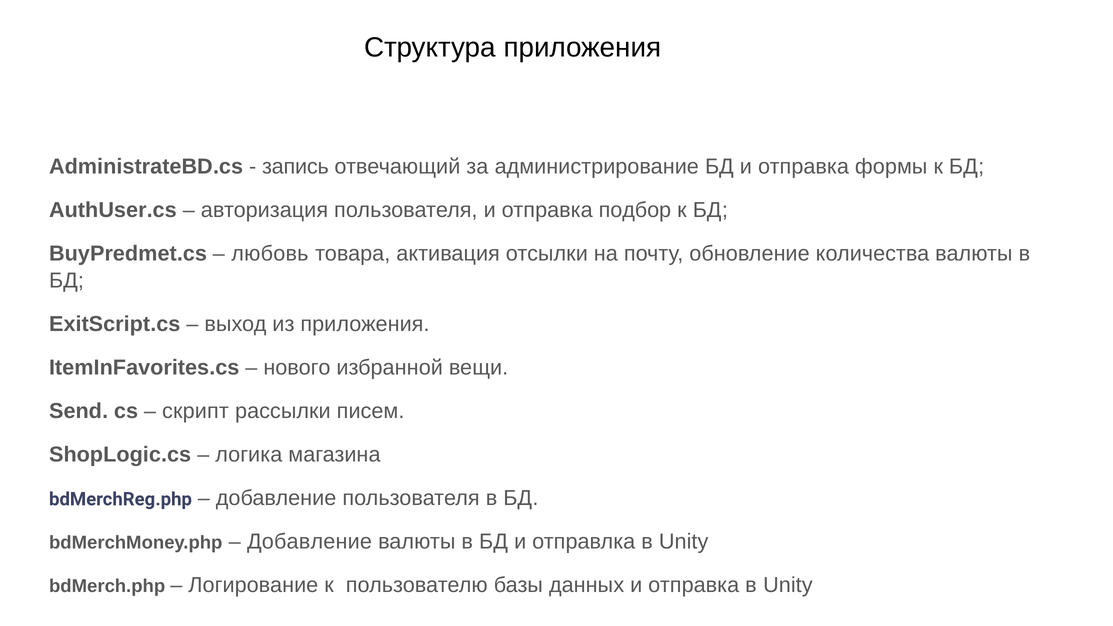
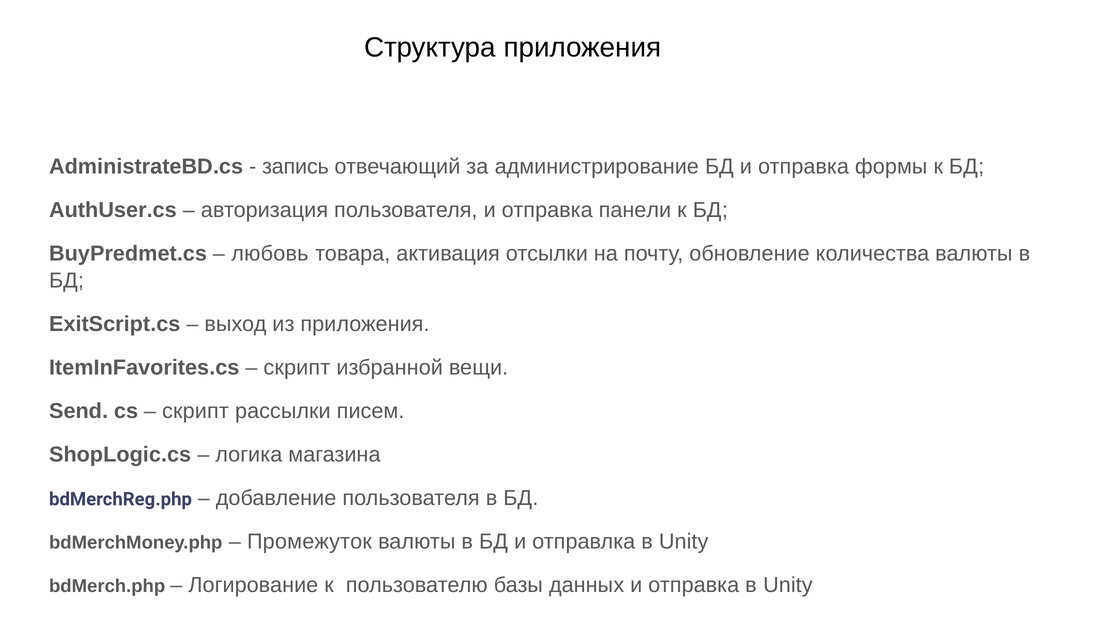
подбор: подбор -> панели (635, 210)
нового: нового -> скрипт (297, 368)
Добавление: Добавление -> Промежуток (309, 542)
